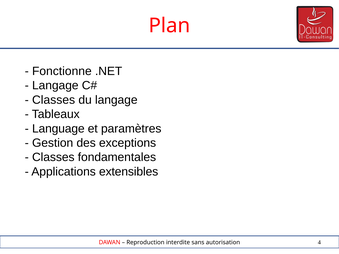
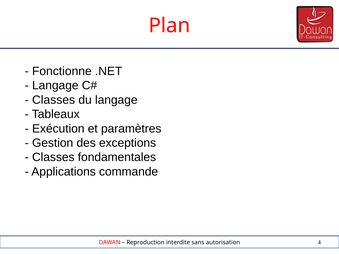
Language: Language -> Exécution (58, 129)
extensibles: extensibles -> commande (129, 172)
